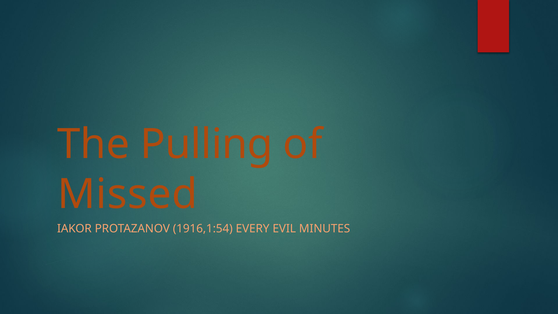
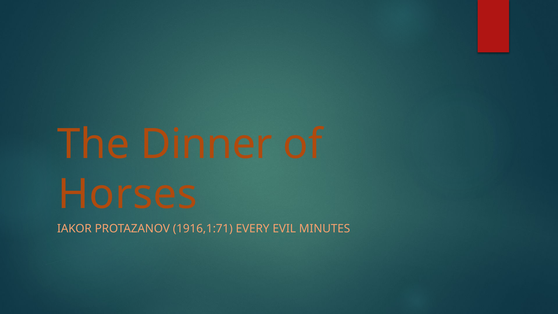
Pulling: Pulling -> Dinner (207, 144)
Missed: Missed -> Horses (128, 194)
1916,1:54: 1916,1:54 -> 1916,1:71 (203, 229)
